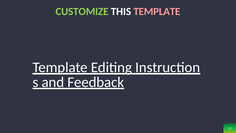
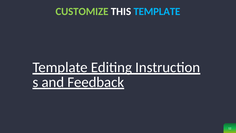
TEMPLATE colour: pink -> light blue (157, 11)
